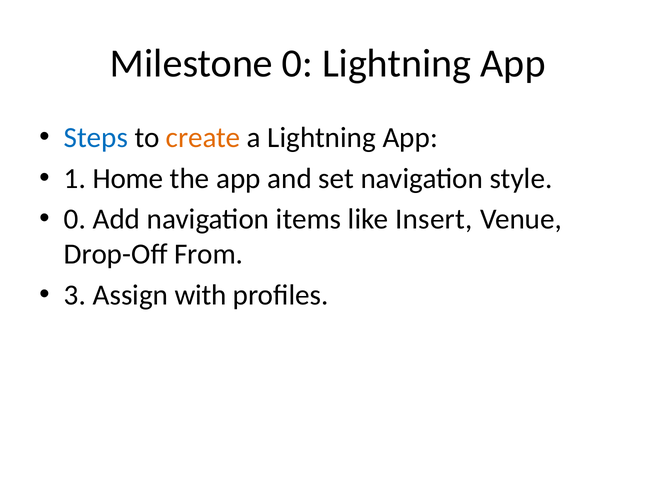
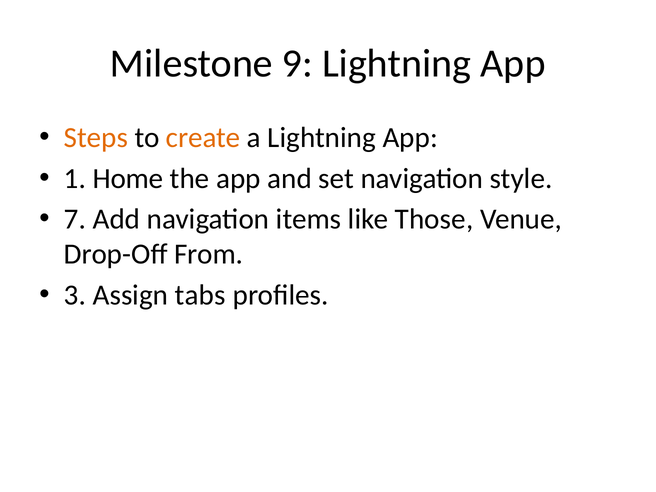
Milestone 0: 0 -> 9 (297, 64)
Steps colour: blue -> orange (96, 138)
0: 0 -> 7 (75, 219)
Insert: Insert -> Those (434, 219)
with: with -> tabs (200, 295)
